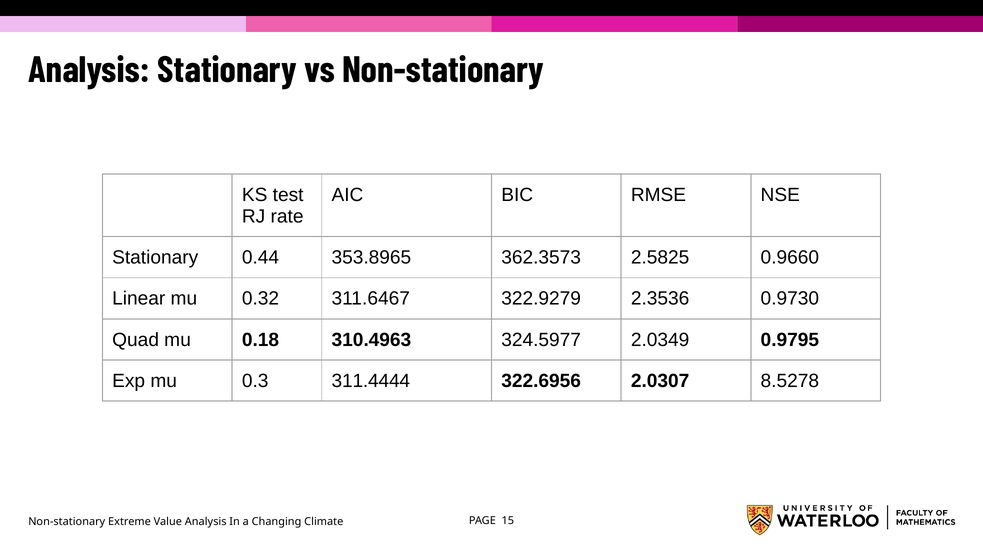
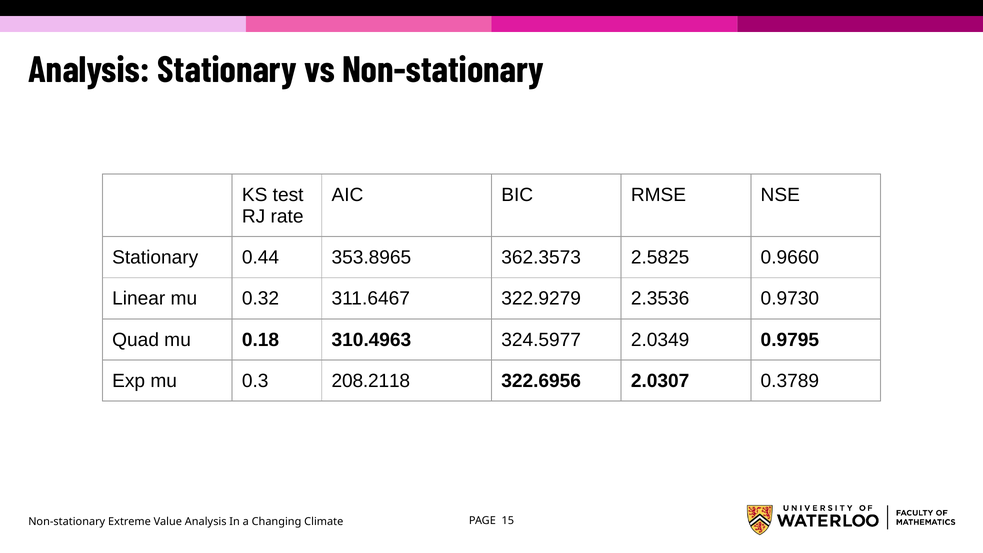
311.4444: 311.4444 -> 208.2118 (371, 381)
8.5278: 8.5278 -> 0.3789 (790, 381)
